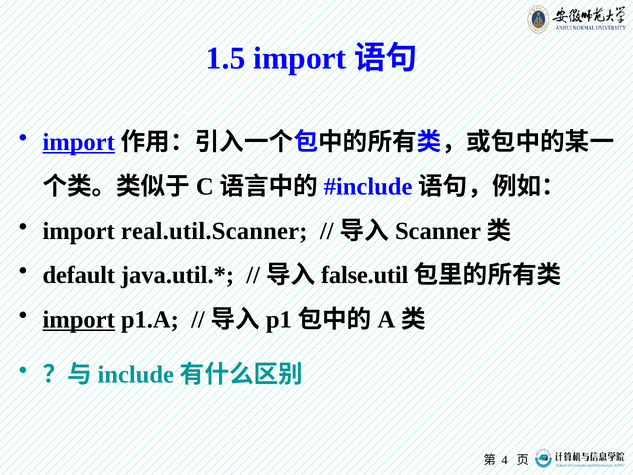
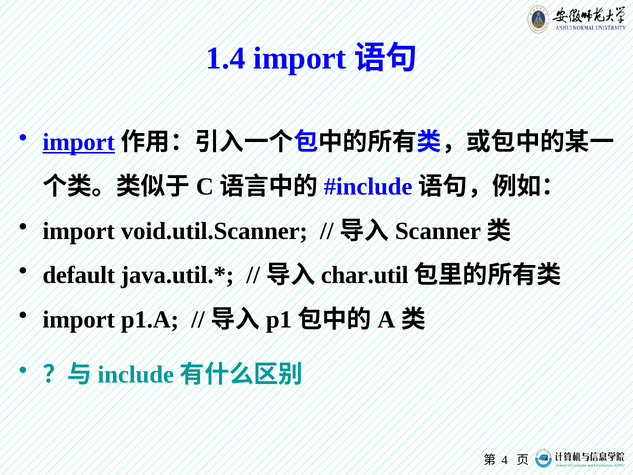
1.5: 1.5 -> 1.4 (226, 58)
real.util.Scanner: real.util.Scanner -> void.util.Scanner (214, 231)
false.util: false.util -> char.util (365, 275)
import underline: present -> none (79, 320)
